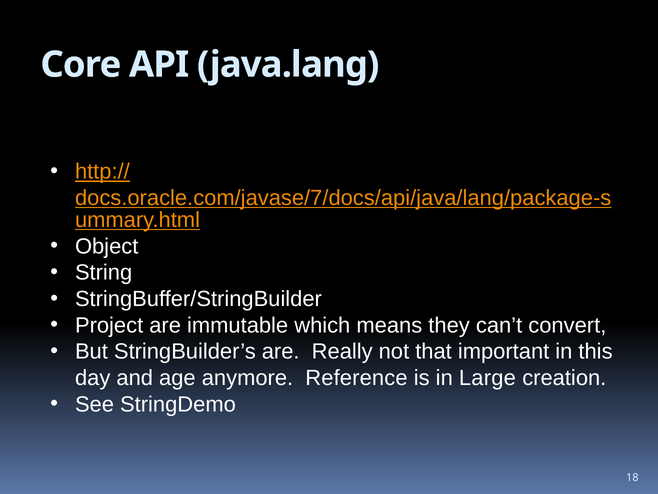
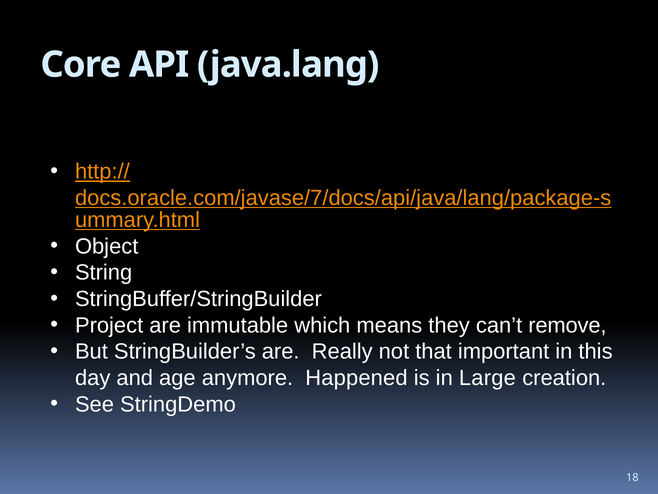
convert: convert -> remove (567, 325)
Reference: Reference -> Happened (356, 378)
